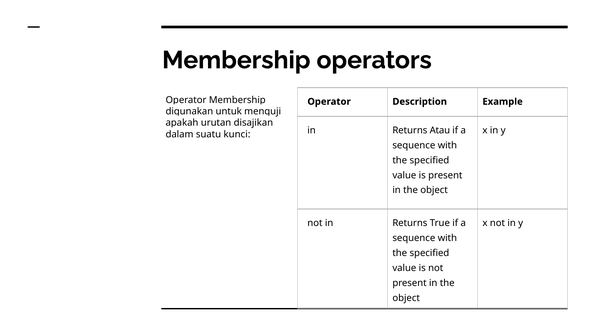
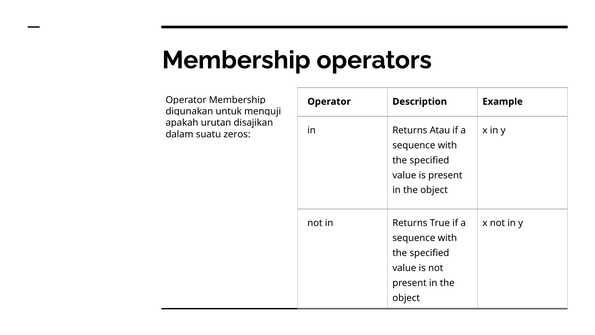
kunci: kunci -> zeros (237, 134)
